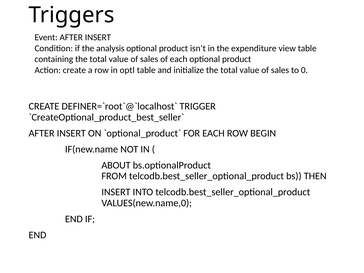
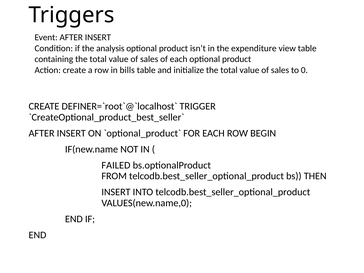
optl: optl -> bills (127, 70)
ABOUT: ABOUT -> FAILED (116, 165)
